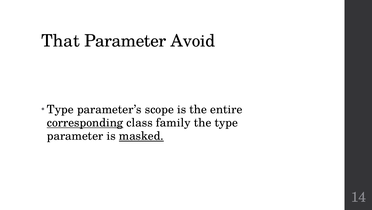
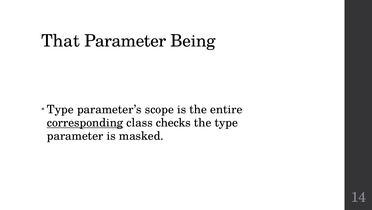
Avoid: Avoid -> Being (193, 41)
family: family -> checks (173, 122)
masked underline: present -> none (141, 136)
